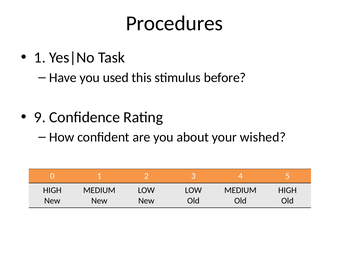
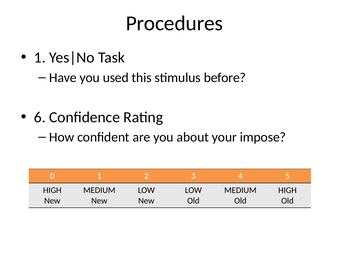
9: 9 -> 6 (40, 117)
wished: wished -> impose (263, 137)
